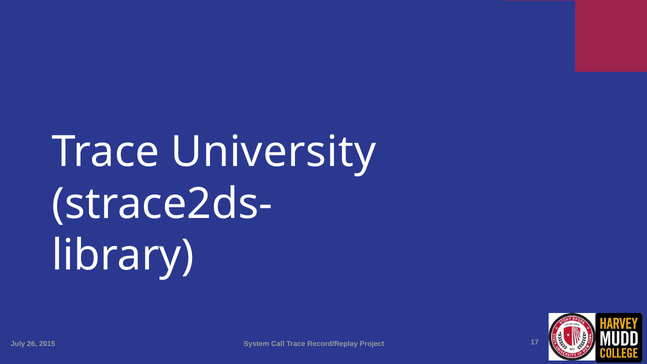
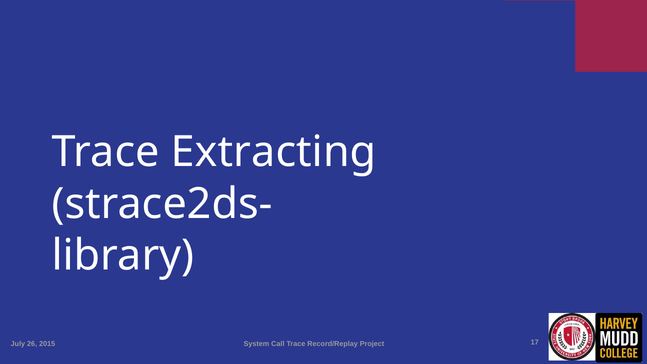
University: University -> Extracting (274, 152)
